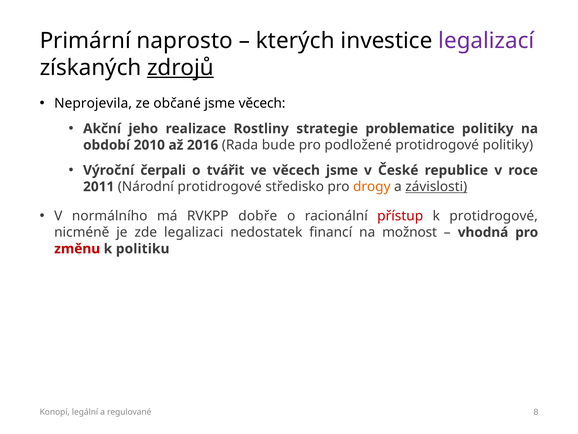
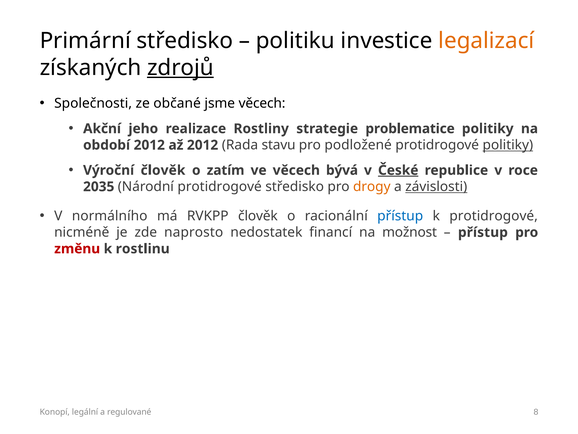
Primární naprosto: naprosto -> středisko (185, 41)
kterých: kterých -> politiku (295, 41)
legalizací colour: purple -> orange (486, 41)
Neprojevila: Neprojevila -> Společnosti (93, 103)
období 2010: 2010 -> 2012 (149, 145)
až 2016: 2016 -> 2012 (203, 145)
bude: bude -> stavu (279, 145)
politiky underline: none -> present (508, 145)
Výroční čerpali: čerpali -> člověk (163, 170)
tvářit: tvářit -> zatím (226, 170)
věcech jsme: jsme -> bývá (342, 170)
České underline: none -> present (398, 170)
2011: 2011 -> 2035 (99, 187)
RVKPP dobře: dobře -> člověk (258, 216)
přístup colour: red -> blue (400, 216)
legalizaci: legalizaci -> naprosto (194, 232)
vhodná: vhodná -> přístup (483, 232)
politiku: politiku -> rostlinu (143, 249)
